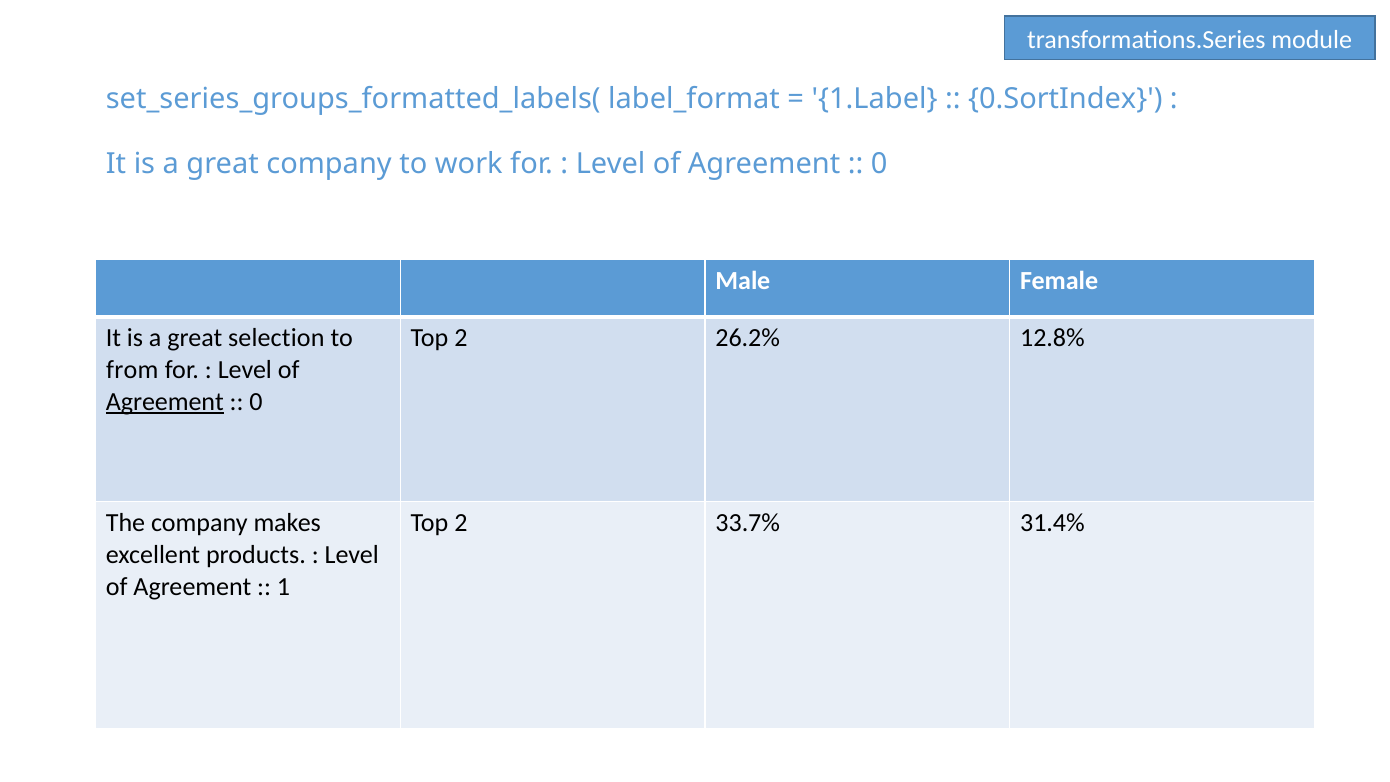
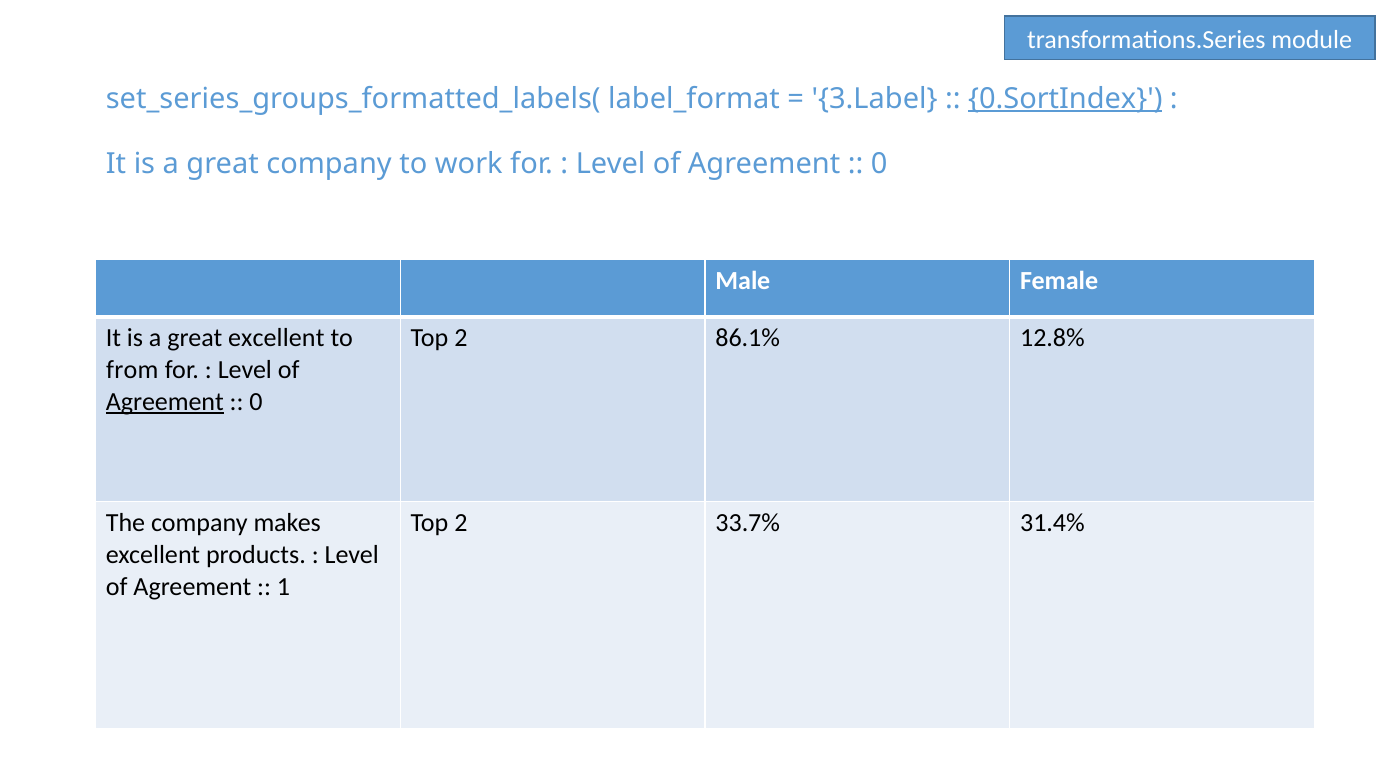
1.Label: 1.Label -> 3.Label (875, 98)
0.SortIndex underline: none -> present (1065, 98)
great selection: selection -> excellent (276, 338)
26.2%: 26.2% -> 86.1% (748, 338)
